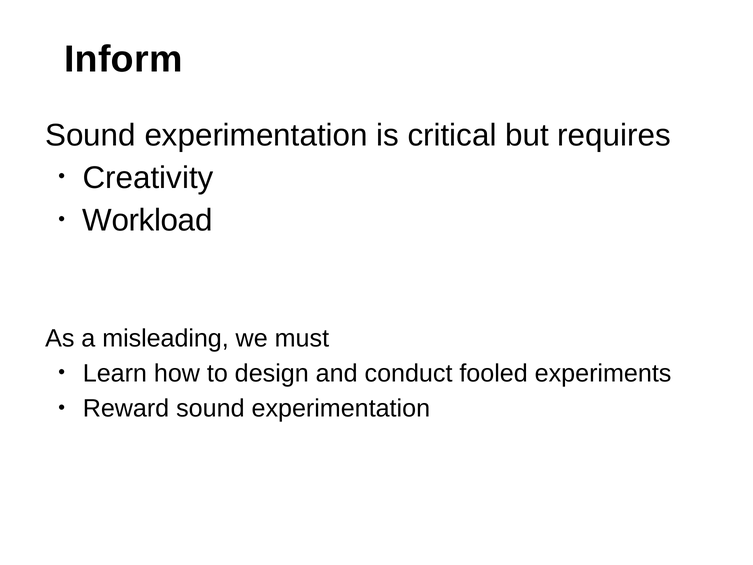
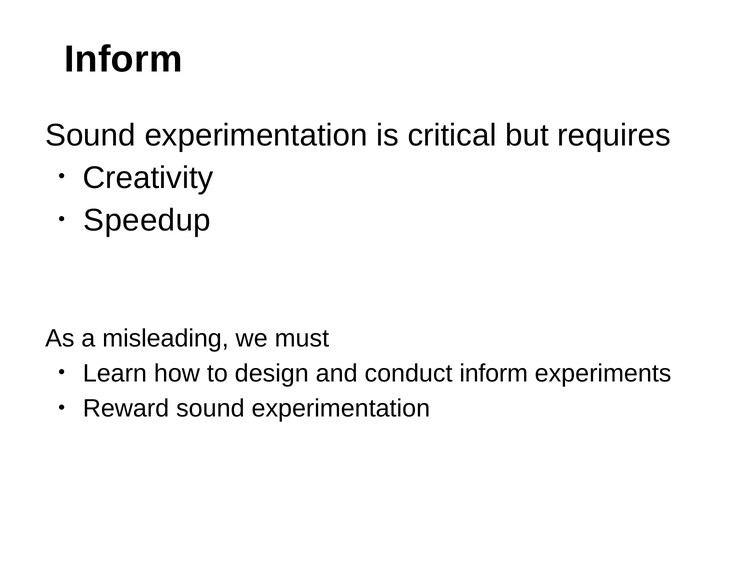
Workload: Workload -> Speedup (147, 221)
conduct fooled: fooled -> inform (494, 373)
